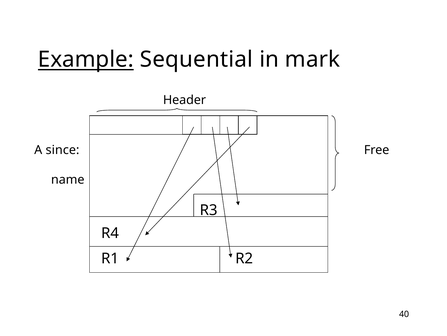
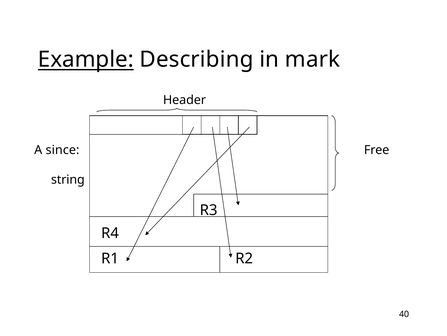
Sequential: Sequential -> Describing (197, 59)
name: name -> string (68, 179)
